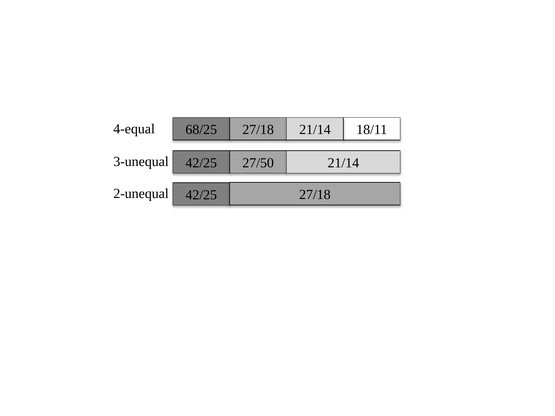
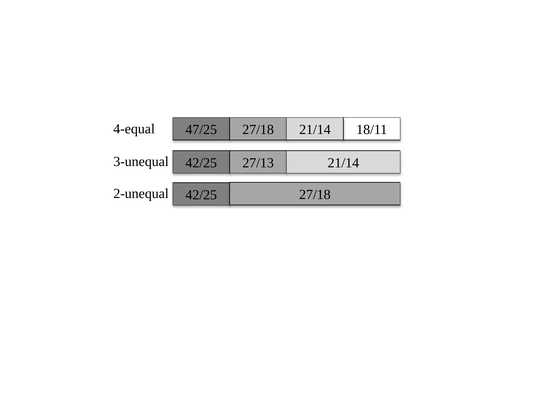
68/25: 68/25 -> 47/25 (201, 130)
27/50: 27/50 -> 27/13 (258, 163)
